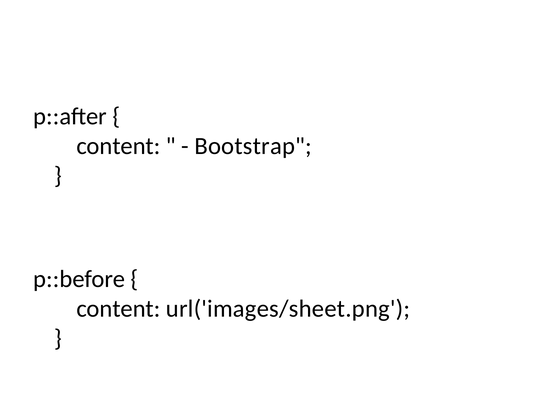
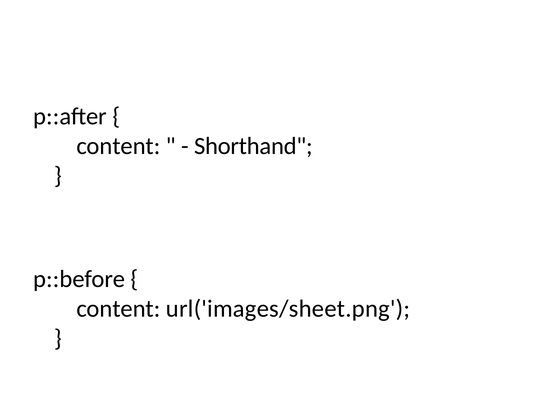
Bootstrap: Bootstrap -> Shorthand (253, 146)
